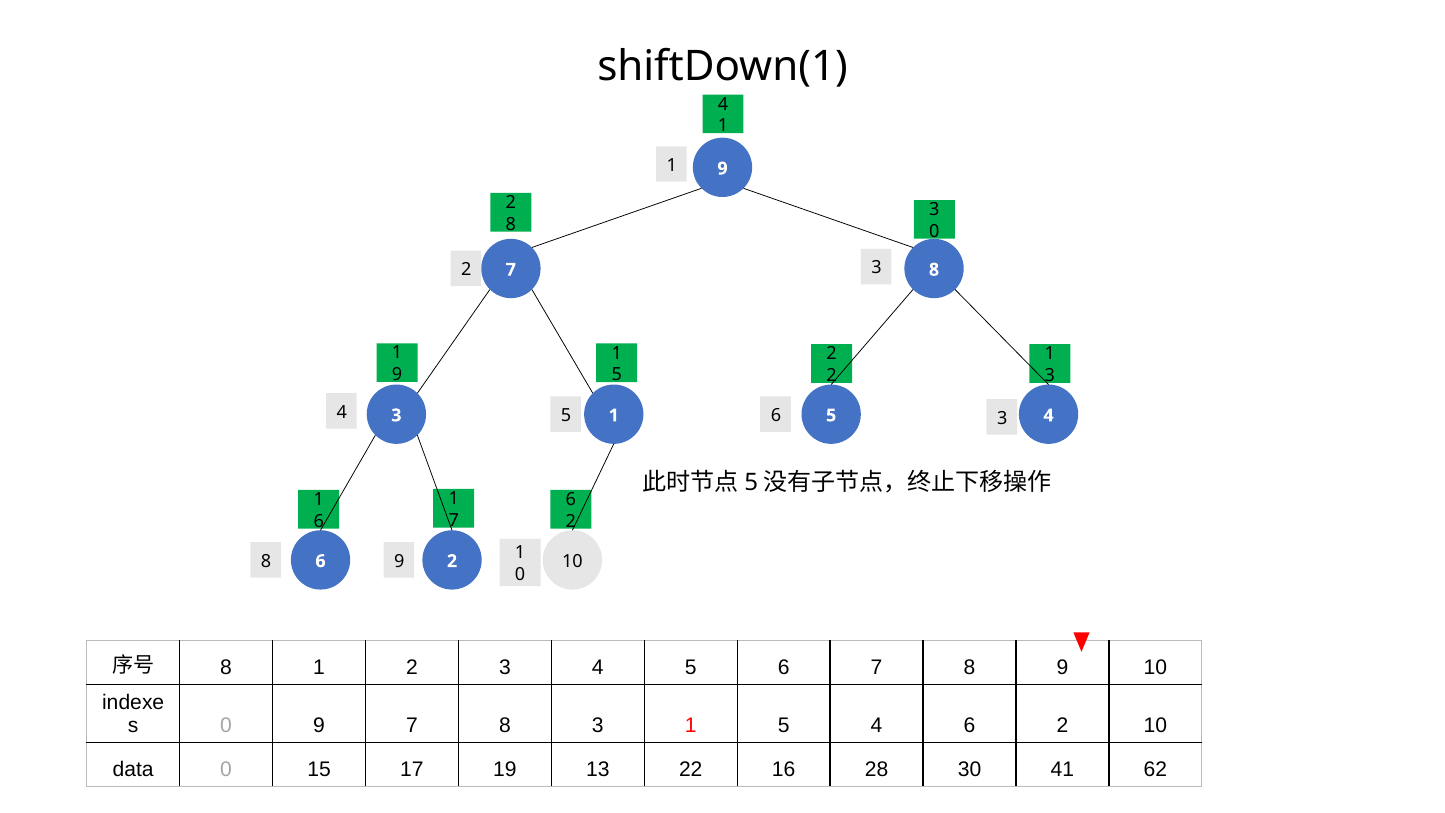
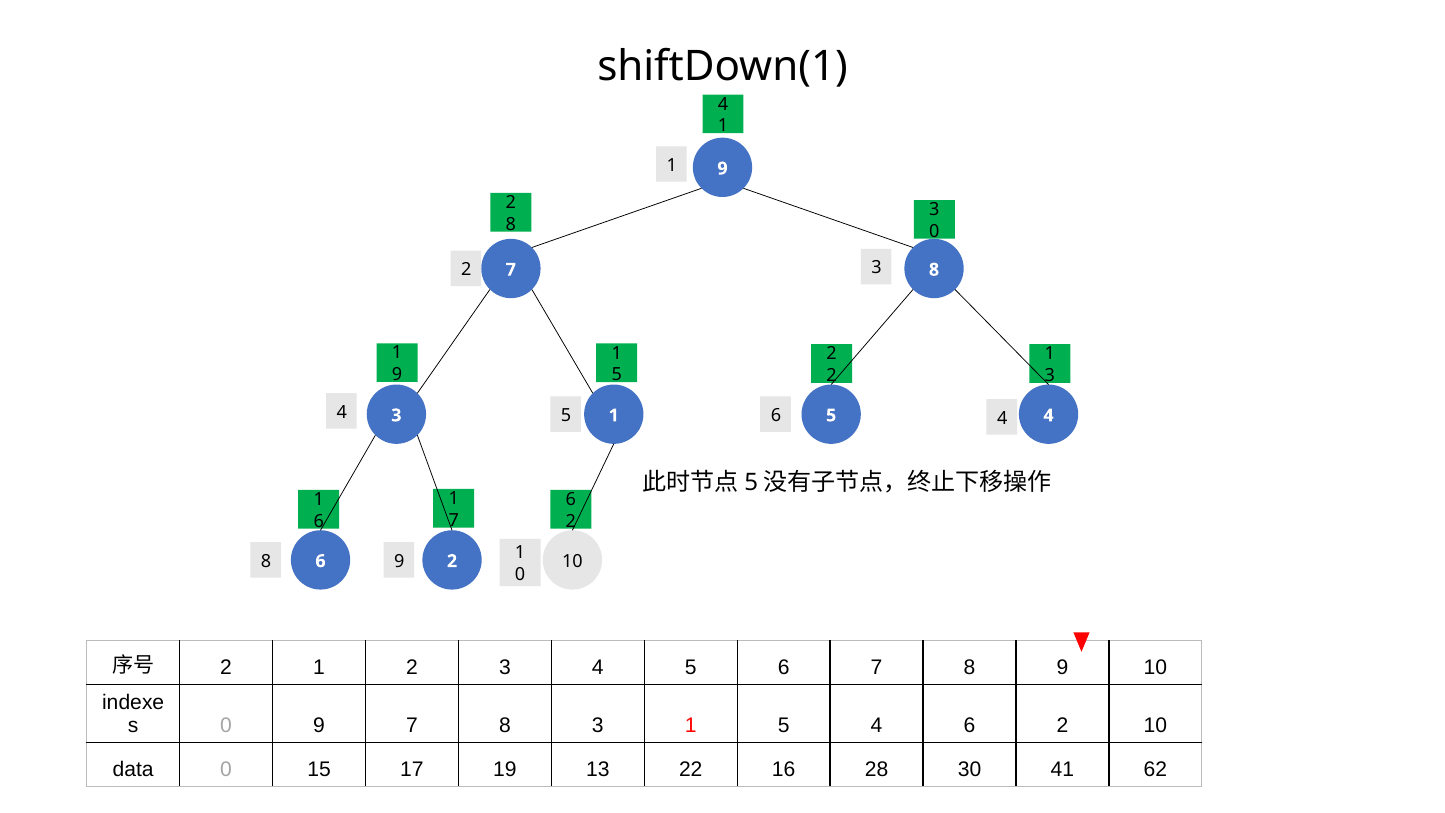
6 3: 3 -> 4 (1002, 418)
8: 8 -> 2 (226, 667)
